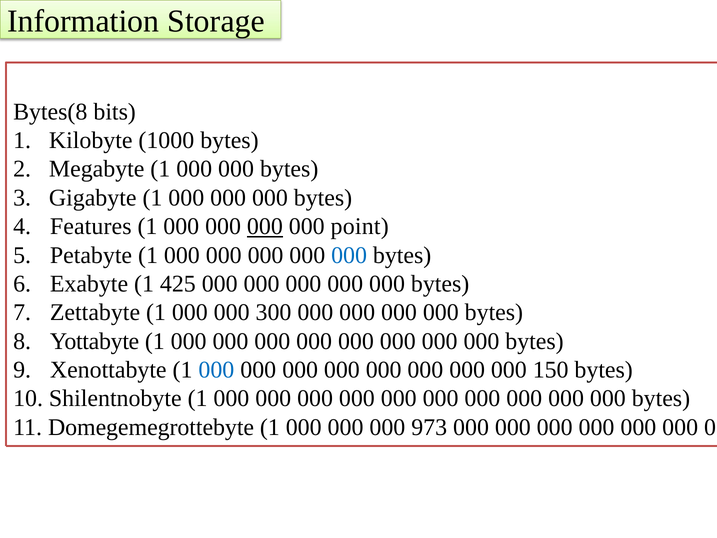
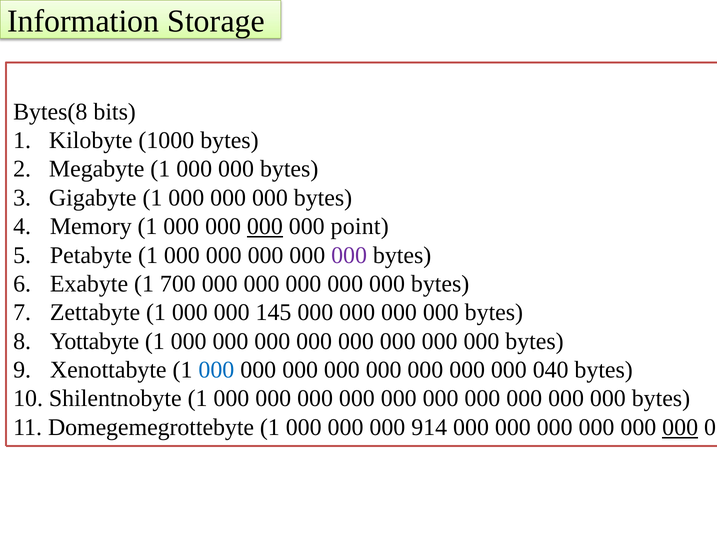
Features: Features -> Memory (91, 226)
000 colour: blue -> purple (349, 255)
425: 425 -> 700 (178, 284)
300: 300 -> 145 (274, 312)
150: 150 -> 040 (551, 370)
973: 973 -> 914 (429, 427)
000 underline: none -> present (680, 427)
